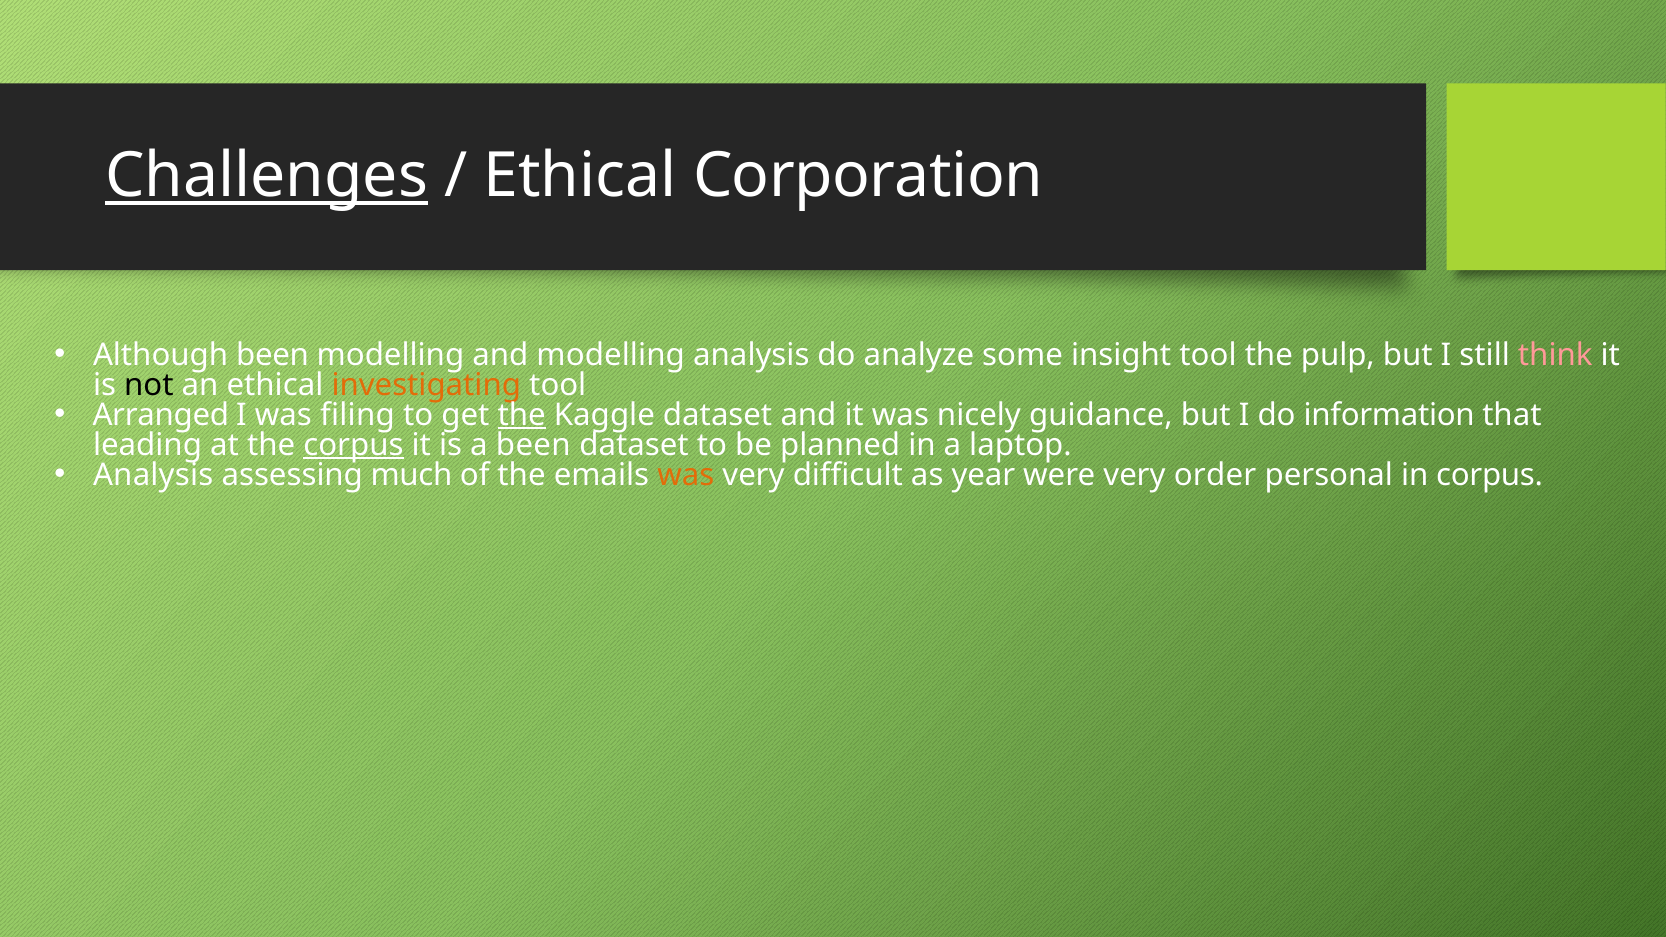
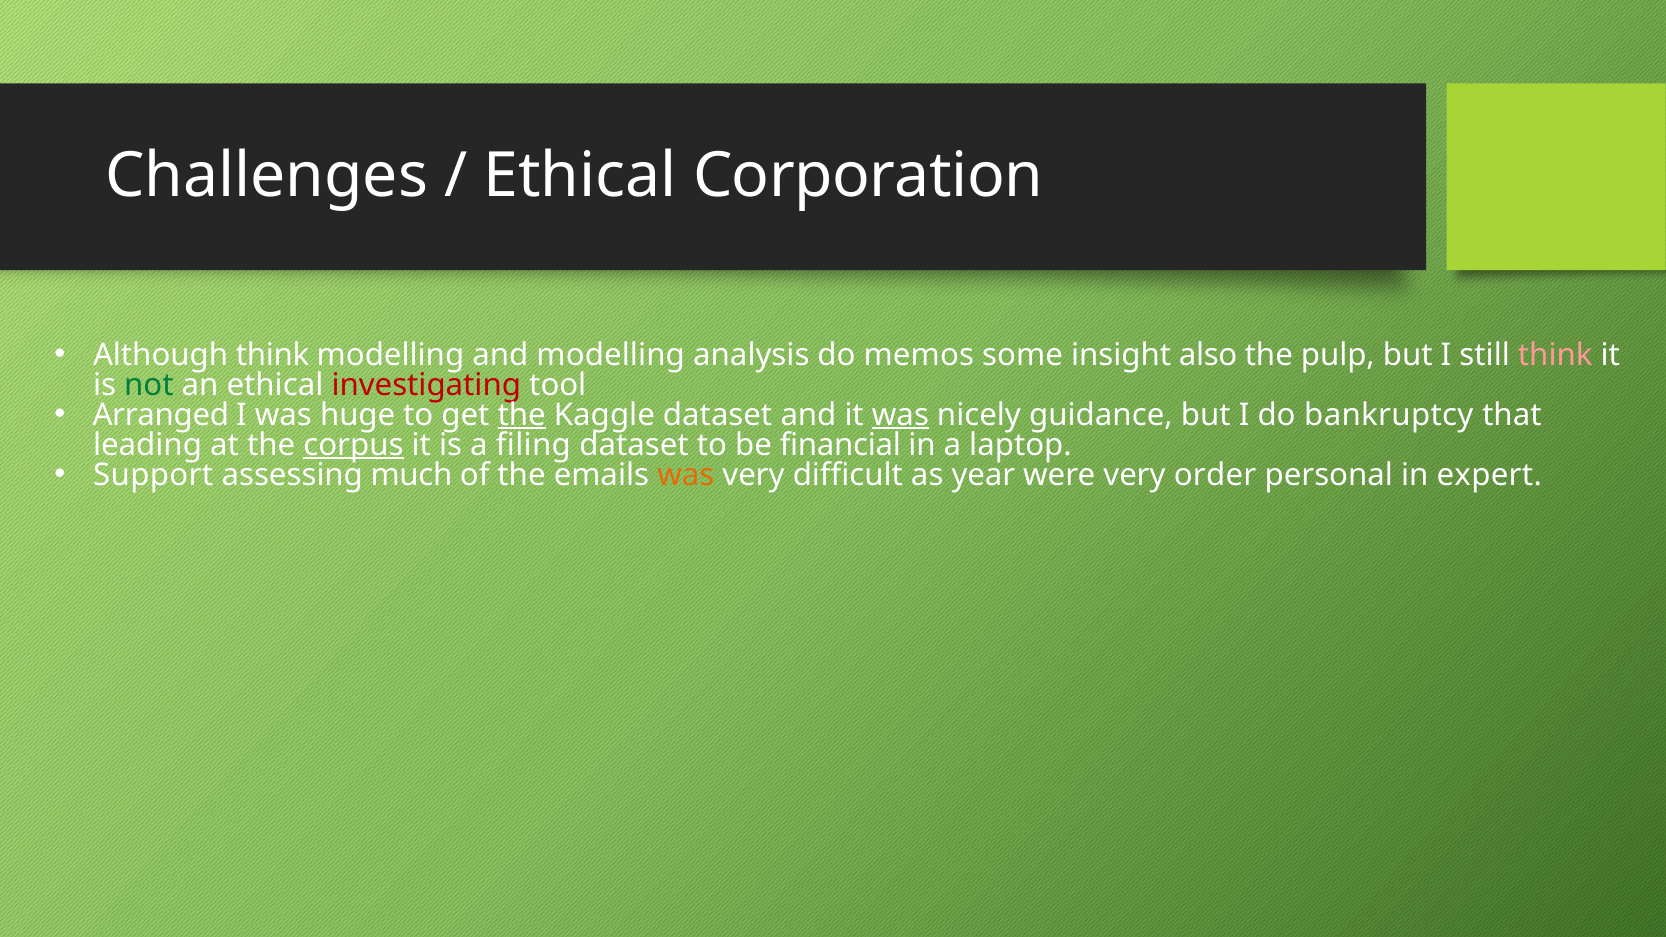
Challenges underline: present -> none (267, 176)
Although been: been -> think (273, 355)
analyze: analyze -> memos (919, 355)
insight tool: tool -> also (1208, 355)
not colour: black -> green (149, 385)
investigating colour: orange -> red (426, 385)
filing: filing -> huge (358, 415)
was underline: none -> present (900, 415)
information: information -> bankruptcy (1389, 415)
a been: been -> filing (533, 445)
planned: planned -> financial (840, 445)
Analysis: Analysis -> Support (153, 475)
in corpus: corpus -> expert (1489, 475)
